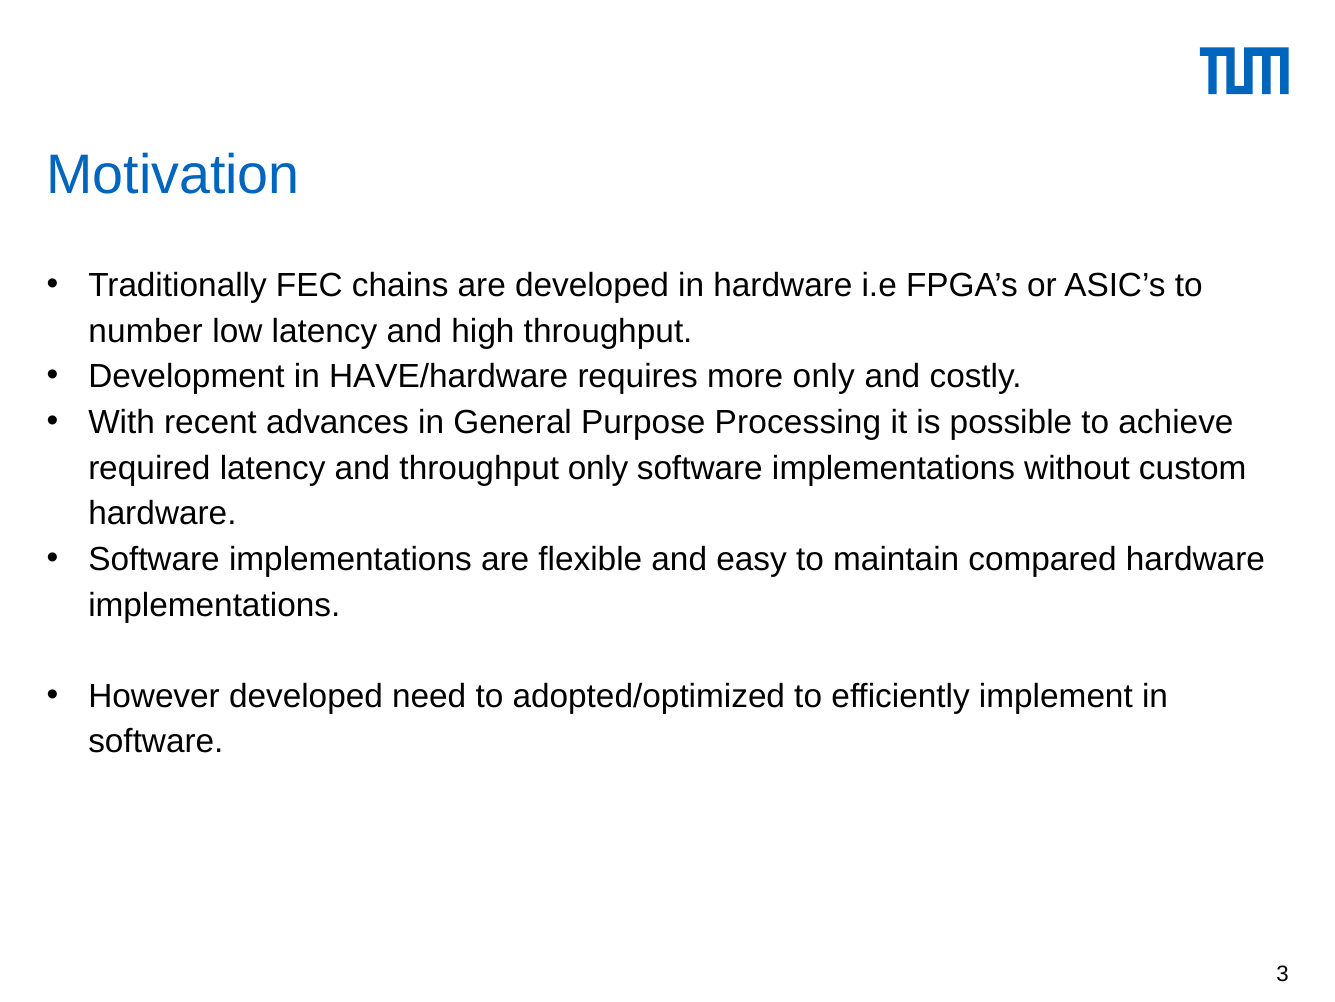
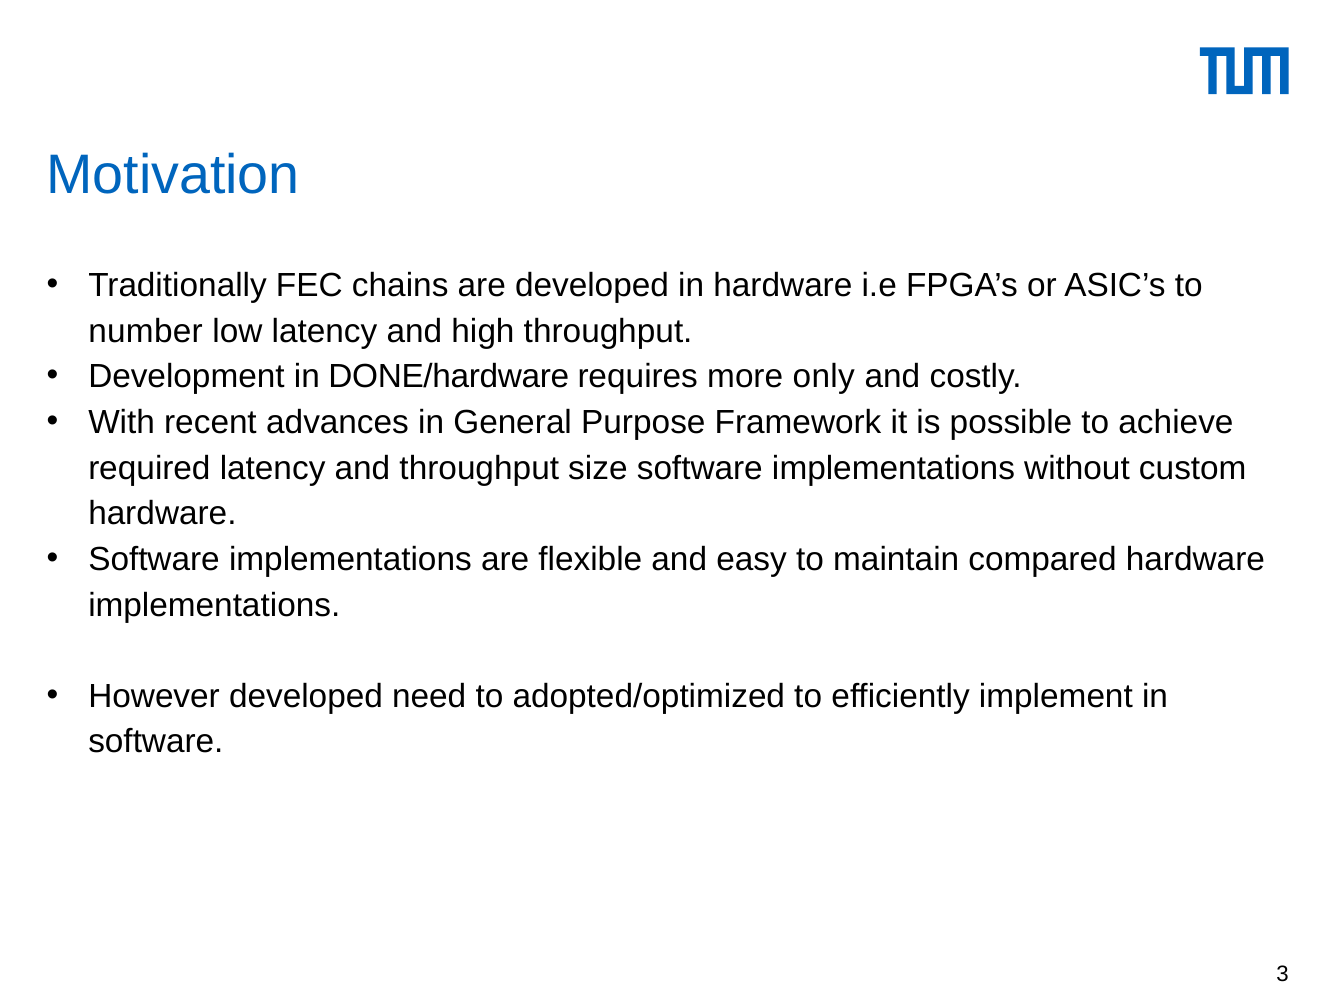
HAVE/hardware: HAVE/hardware -> DONE/hardware (449, 376)
Processing: Processing -> Framework (798, 422)
throughput only: only -> size (598, 468)
